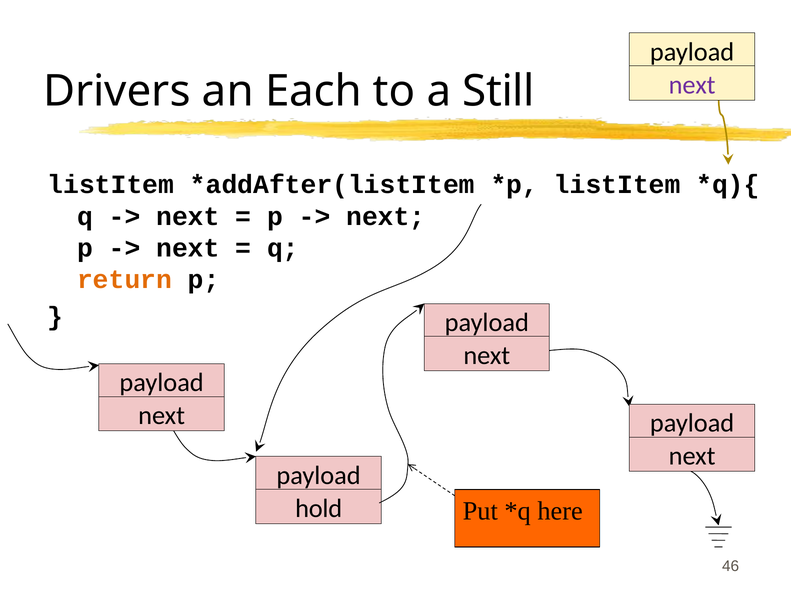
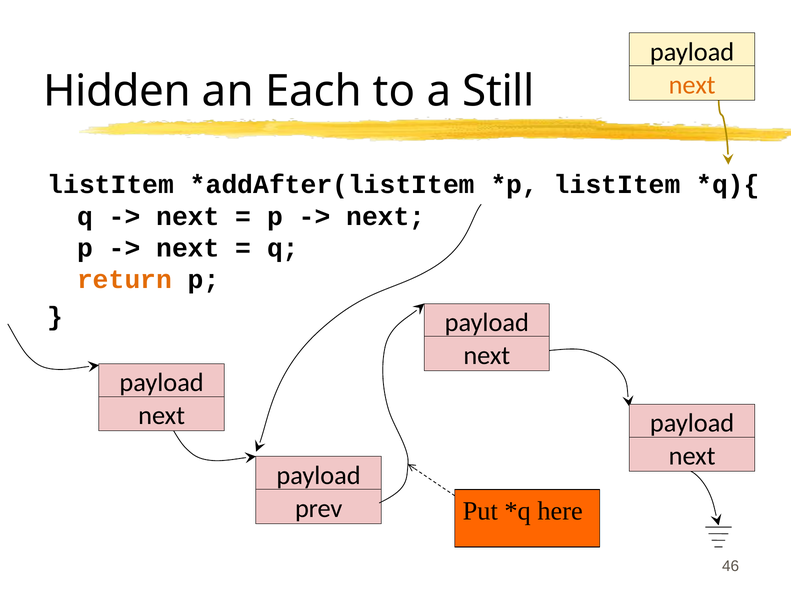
next colour: purple -> orange (692, 85)
Drivers: Drivers -> Hidden (117, 91)
hold: hold -> prev (319, 509)
